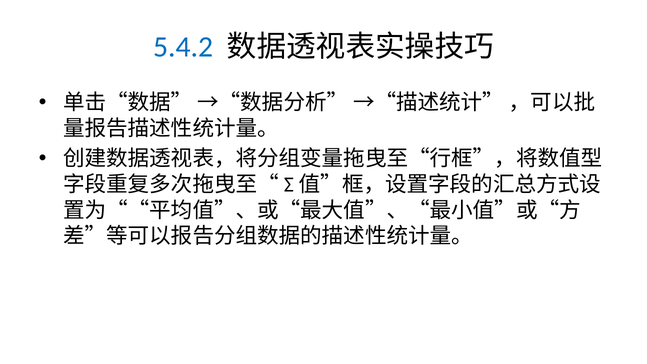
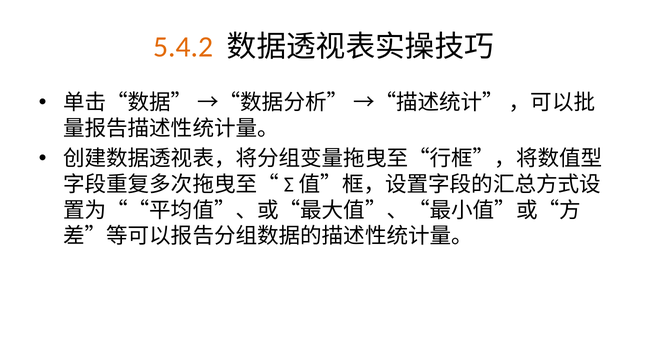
5.4.2 colour: blue -> orange (183, 47)
